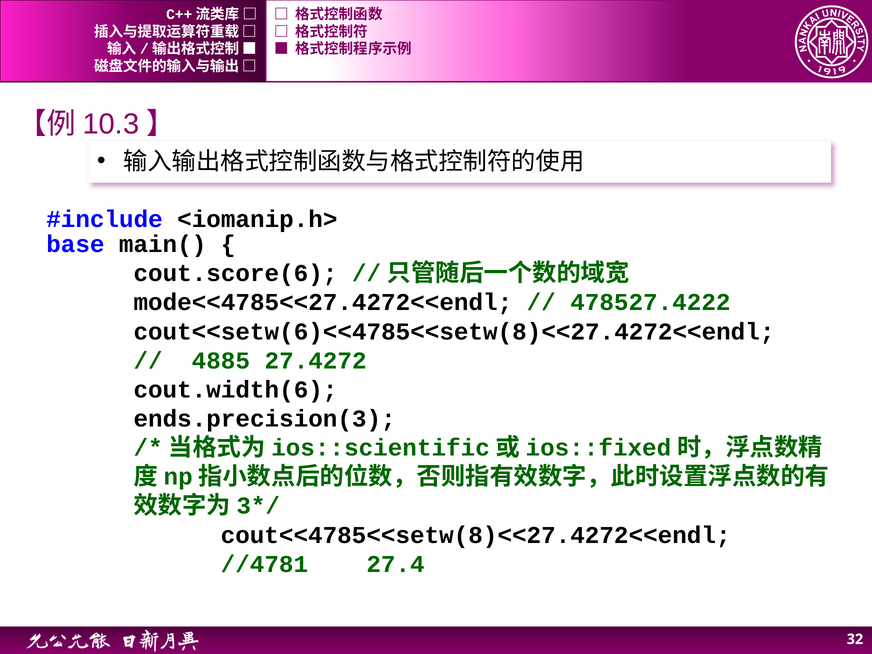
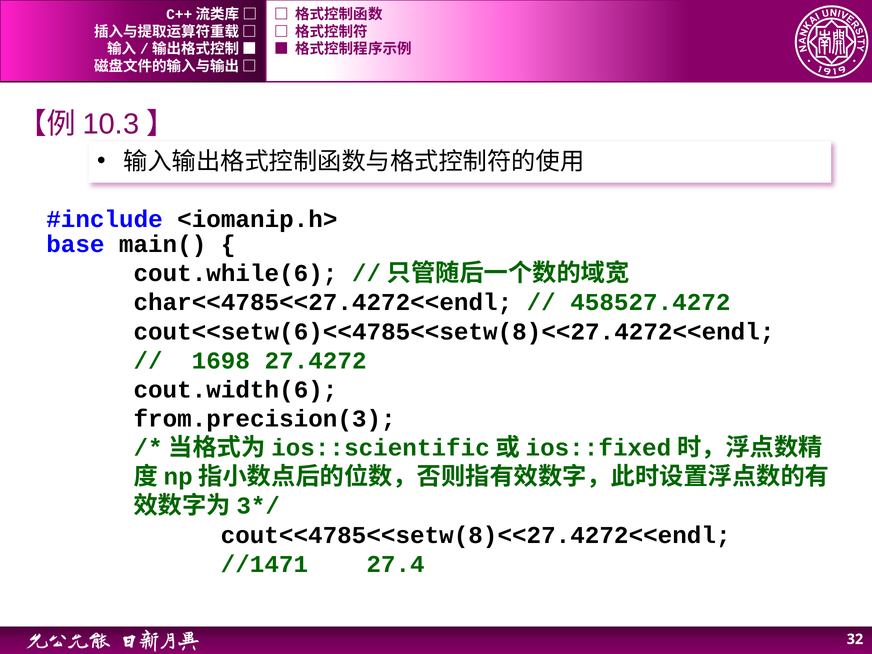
cout.score(6: cout.score(6 -> cout.while(6 (235, 273)
mode<<4785<<27.4272<<endl: mode<<4785<<27.4272<<endl -> char<<4785<<27.4272<<endl (323, 302)
478527.4222: 478527.4222 -> 458527.4272 (650, 302)
4885: 4885 -> 1698 (221, 361)
ends.precision(3: ends.precision(3 -> from.precision(3 (265, 419)
//4781: //4781 -> //1471 (264, 564)
